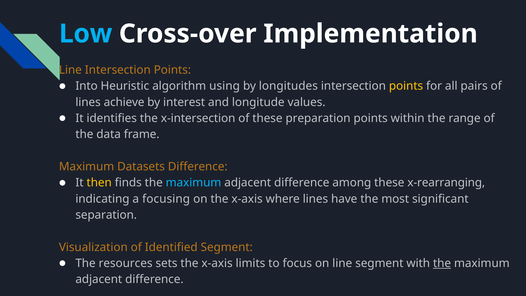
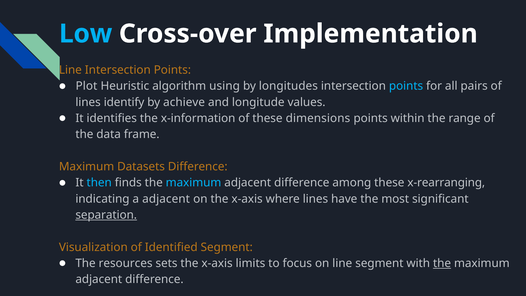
Into: Into -> Plot (86, 86)
points colour: yellow -> light blue (406, 86)
achieve: achieve -> identify (124, 102)
interest: interest -> achieve (184, 102)
x-intersection: x-intersection -> x-information (198, 118)
preparation: preparation -> dimensions (318, 118)
then colour: yellow -> light blue (99, 183)
a focusing: focusing -> adjacent (166, 199)
separation underline: none -> present (106, 215)
